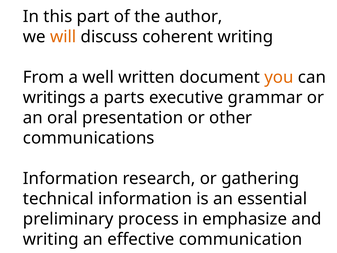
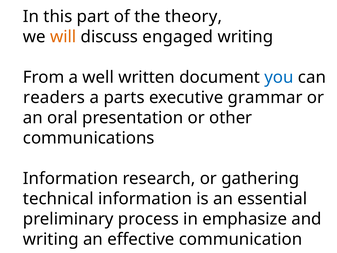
author: author -> theory (193, 17)
coherent: coherent -> engaged (178, 37)
you colour: orange -> blue (279, 77)
writings: writings -> readers (54, 97)
